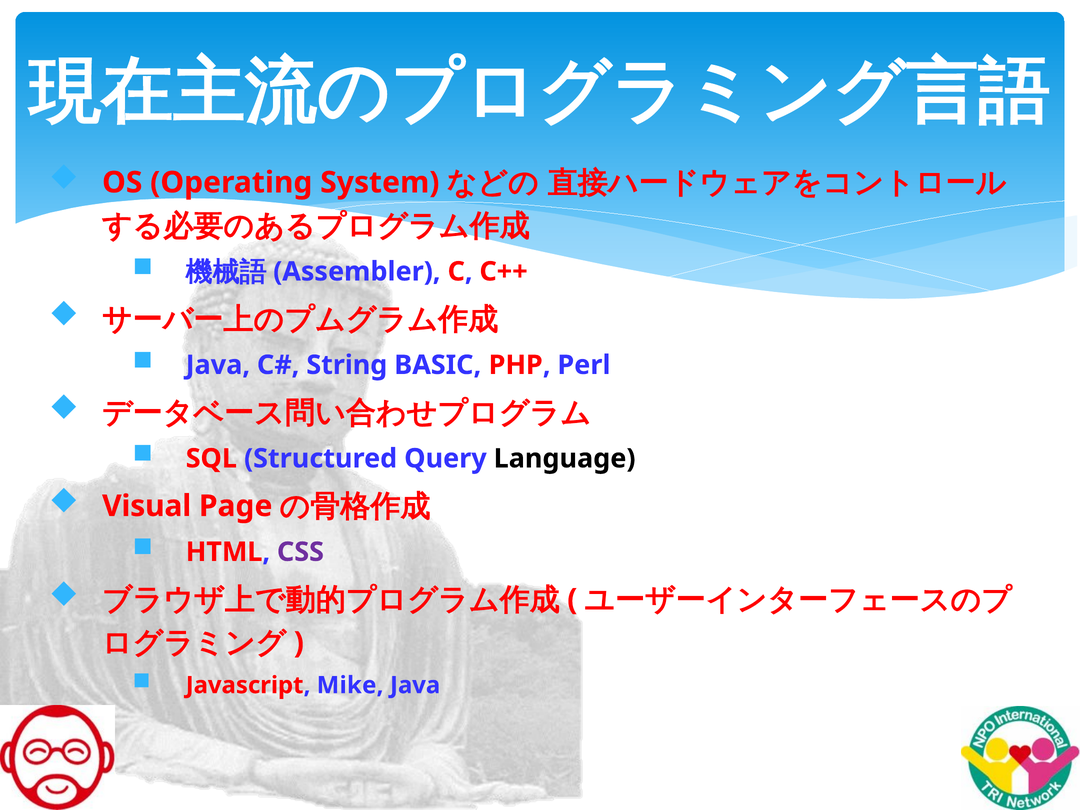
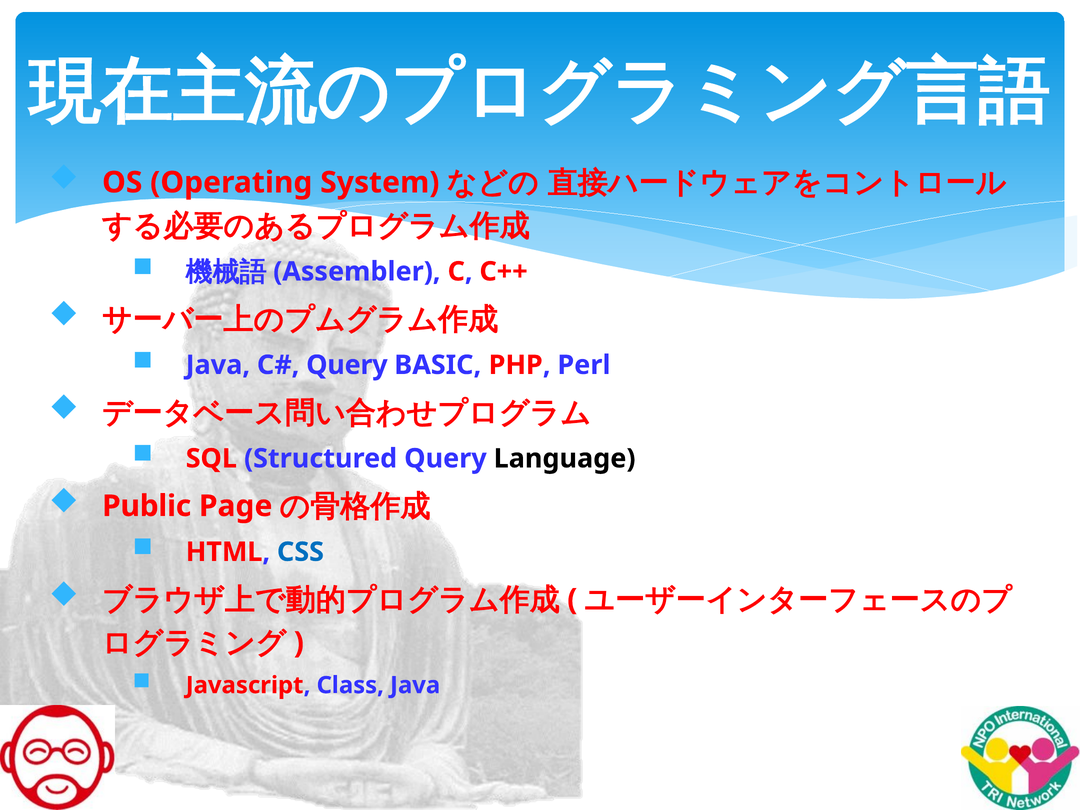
String: String -> Query (347, 365)
Visual: Visual -> Public (147, 506)
CSS colour: purple -> blue (300, 552)
Mike: Mike -> Class (350, 685)
